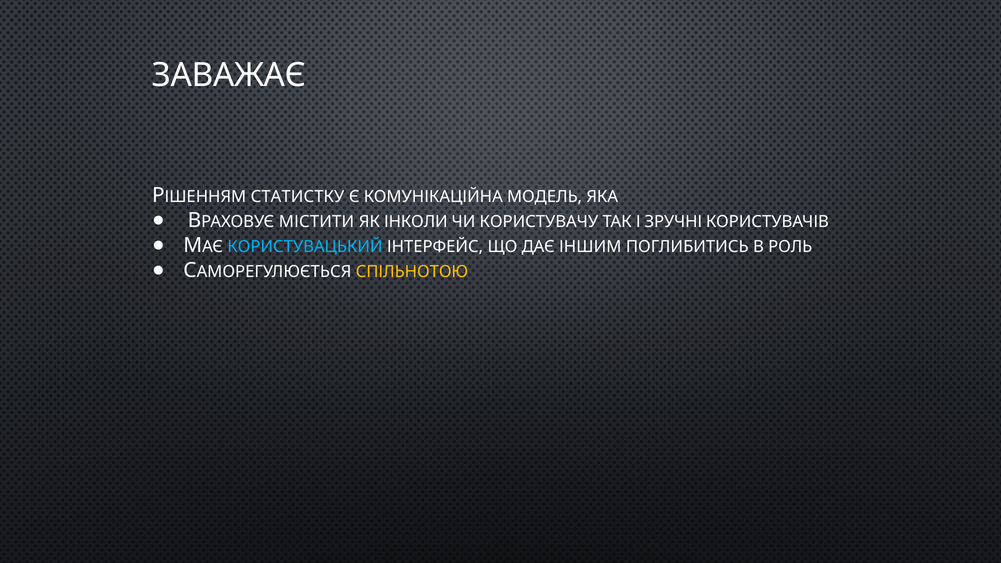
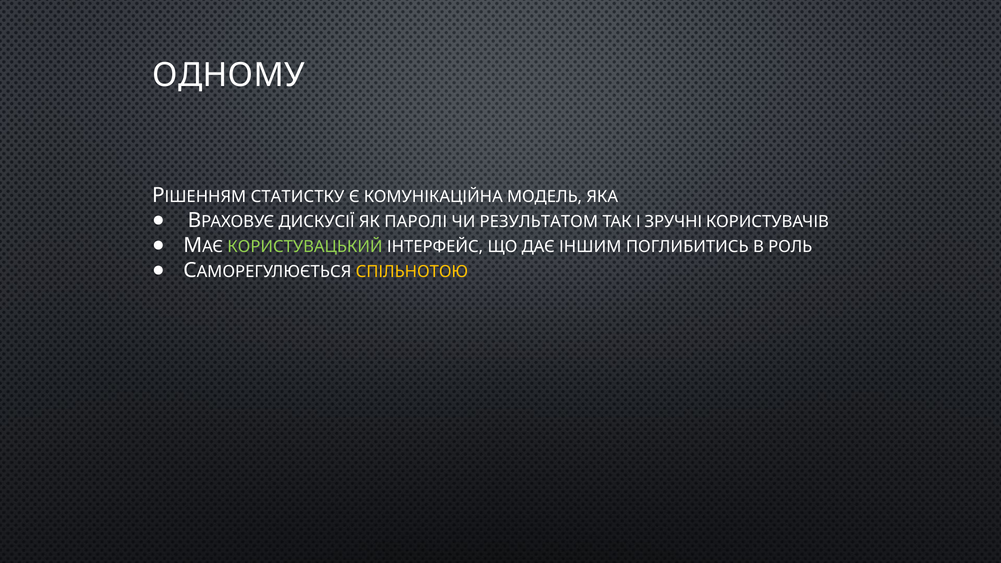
ЗАВАЖАЄ: ЗАВАЖАЄ -> ОДНОМУ (229, 75)
МІСТИТИ: МІСТИТИ -> ДИСКУСІЇ (317, 222)
ІНКОЛИ: ІНКОЛИ -> ПАРОЛІ (416, 222)
КОРИСТУВАЧУ: КОРИСТУВАЧУ -> РЕЗУЛЬТАТОМ (539, 222)
КОРИСТУВАЦЬКИЙ colour: light blue -> light green (305, 247)
